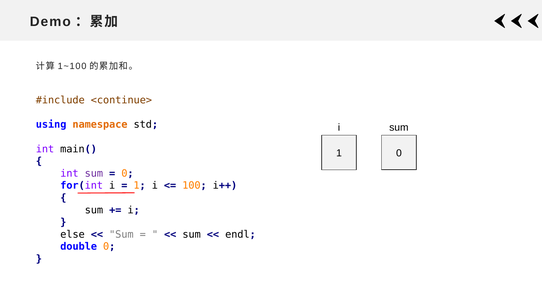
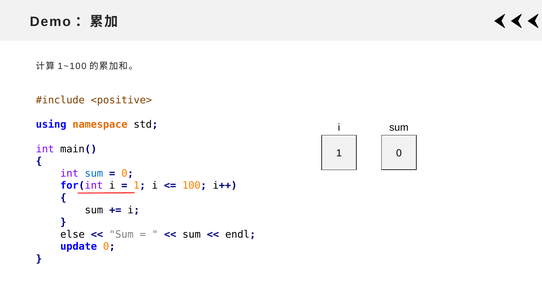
<continue>: <continue> -> <positive> (121, 100)
sum colour: purple -> blue (94, 173)
double: double -> update (79, 247)
